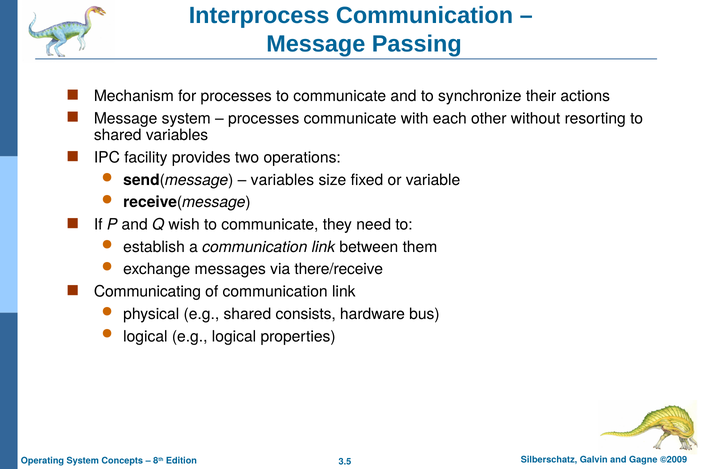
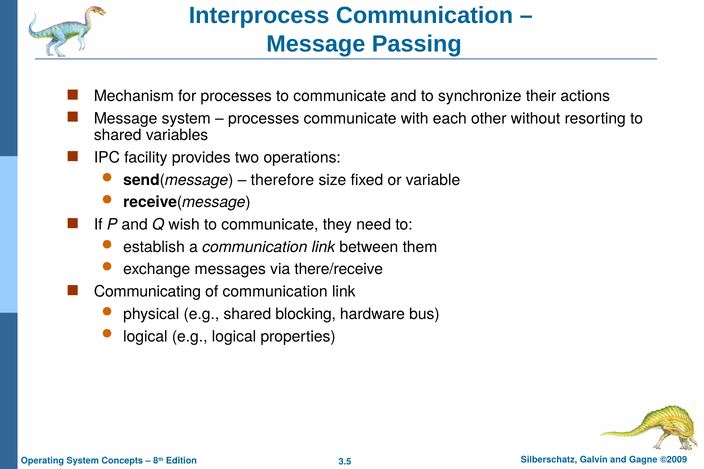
variables: variables -> therefore (282, 180)
consists: consists -> blocking (306, 314)
